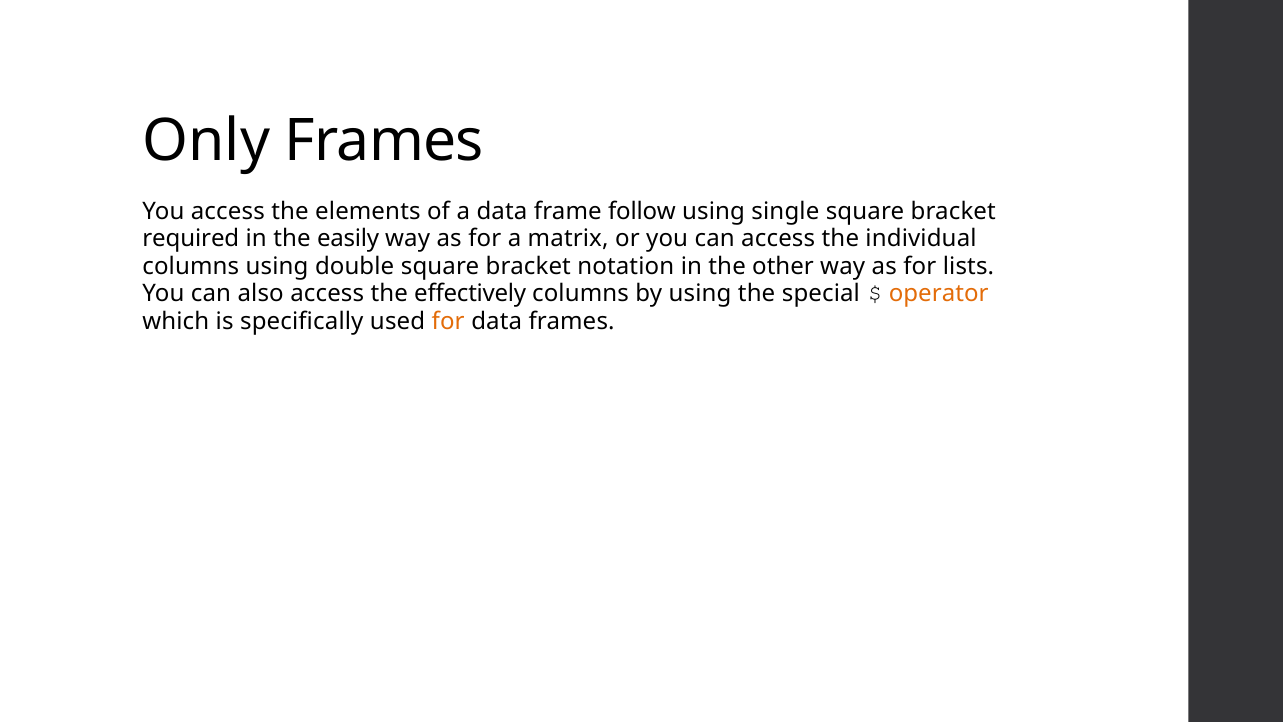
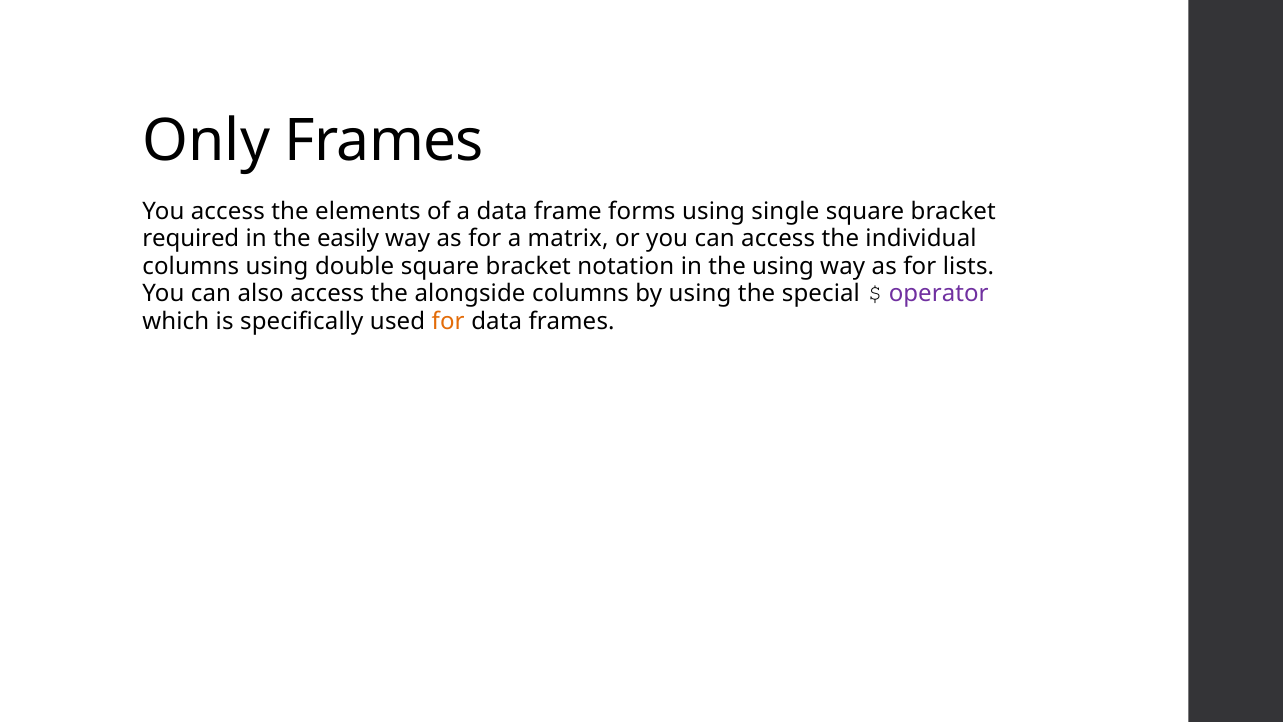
follow: follow -> forms (642, 211)
the other: other -> using (783, 266)
effectively: effectively -> alongside (470, 294)
operator colour: orange -> purple (939, 294)
